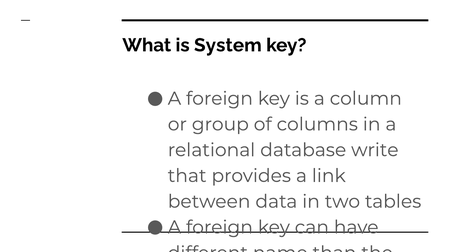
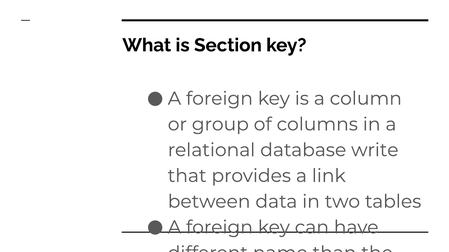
System: System -> Section (228, 45)
